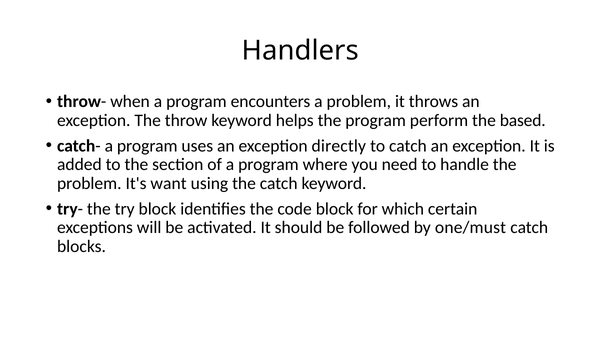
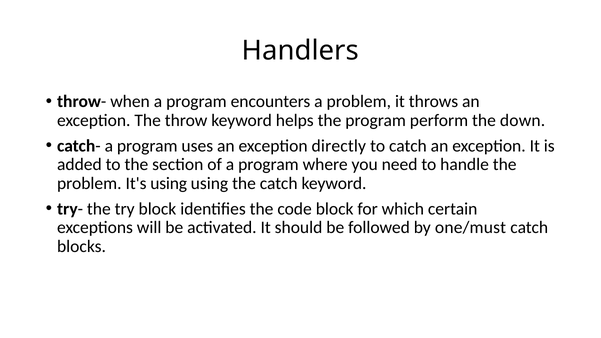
based: based -> down (523, 121)
It's want: want -> using (169, 184)
